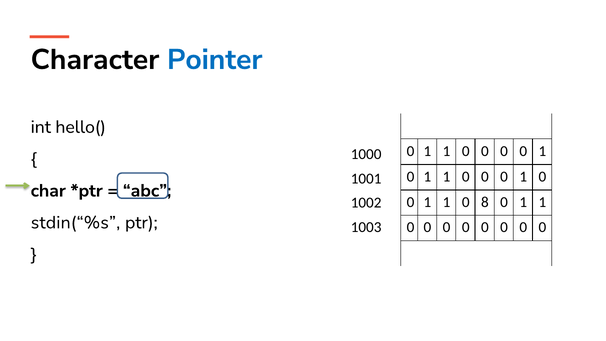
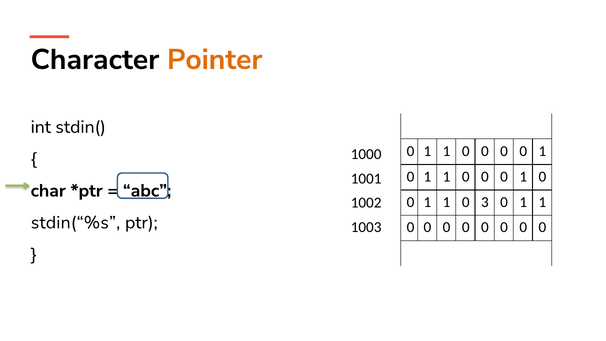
Pointer colour: blue -> orange (215, 59)
hello(: hello( -> stdin( (81, 127)
8: 8 -> 3 (485, 202)
